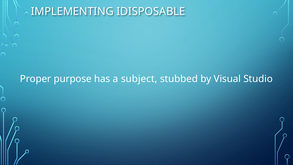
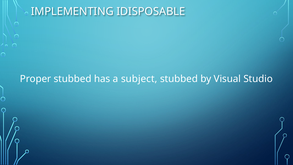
Proper purpose: purpose -> stubbed (73, 79)
